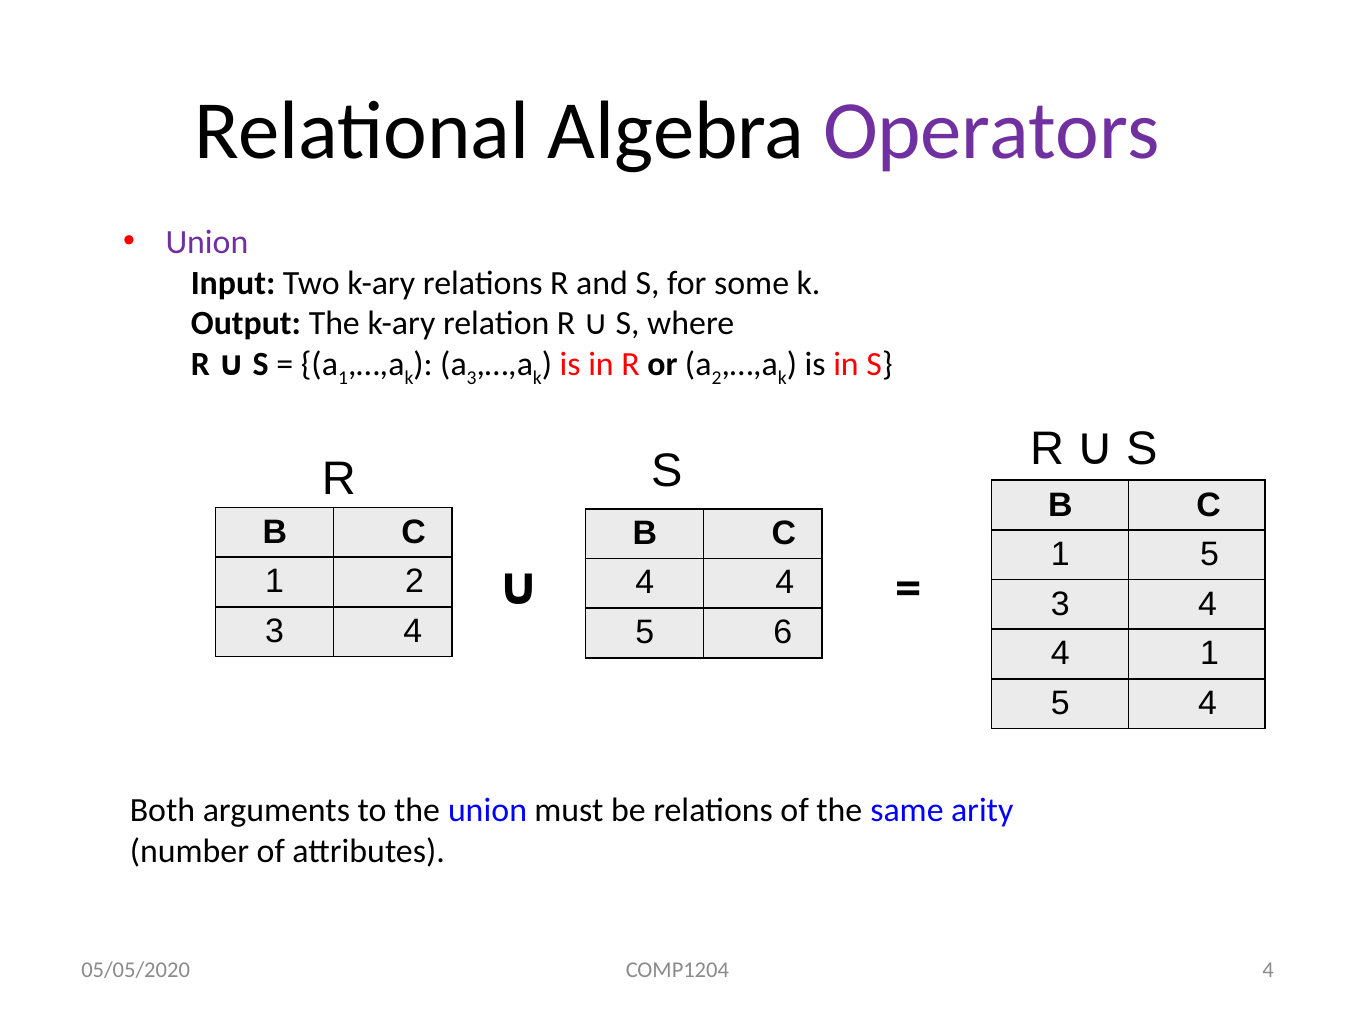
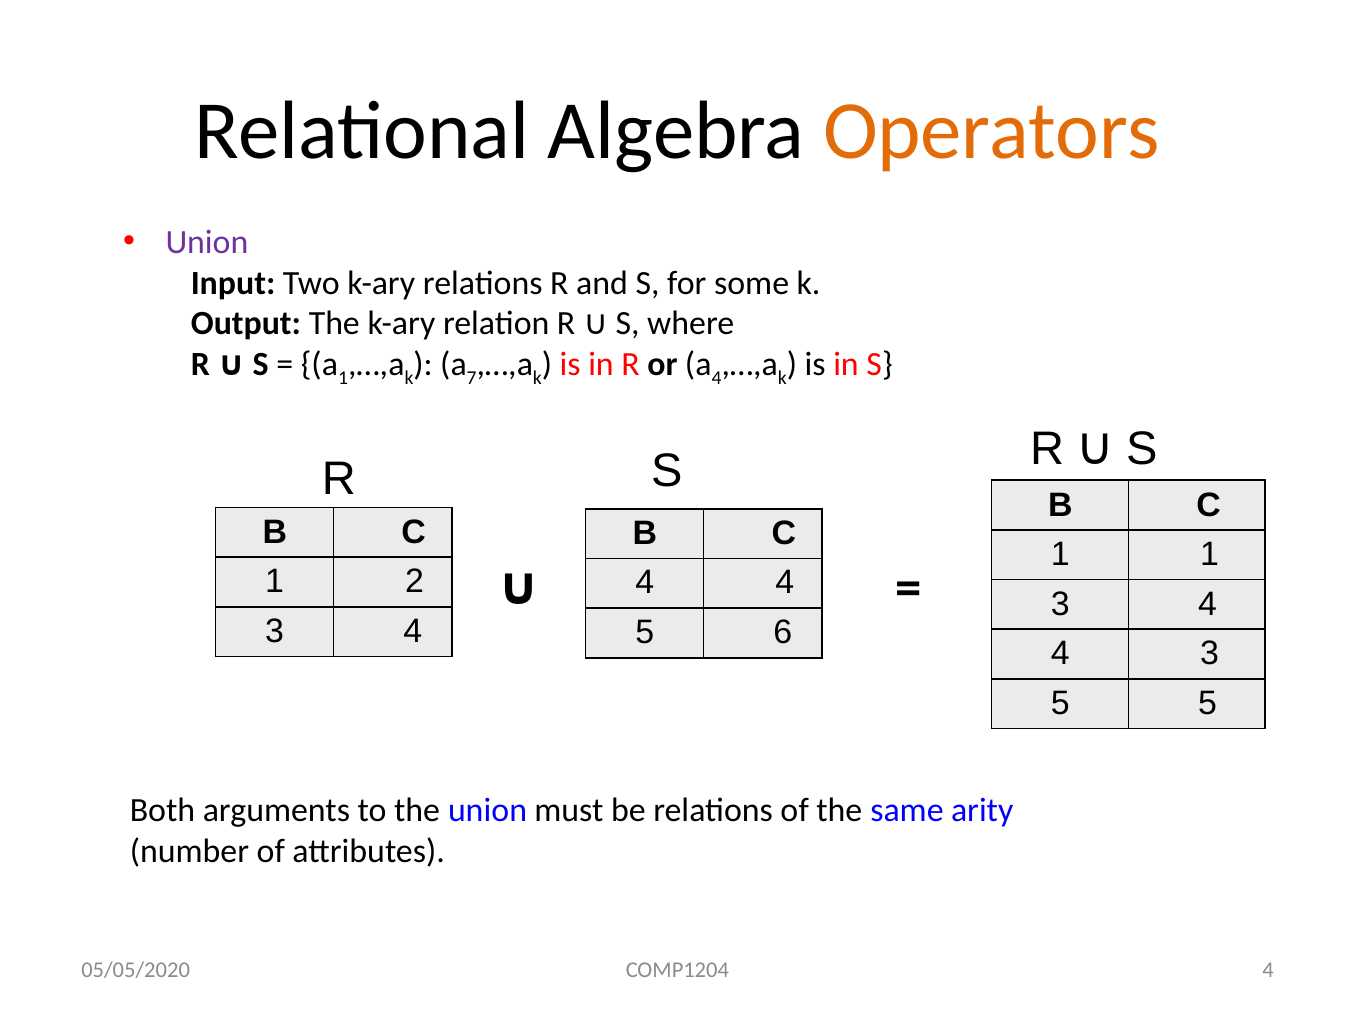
Operators colour: purple -> orange (992, 131)
3: 3 -> 7 (472, 378)
2: 2 -> 4 (717, 378)
5: 5 -> 1 (1209, 554)
4 1: 1 -> 3 (1209, 653)
5 4: 4 -> 5 (1208, 704)
